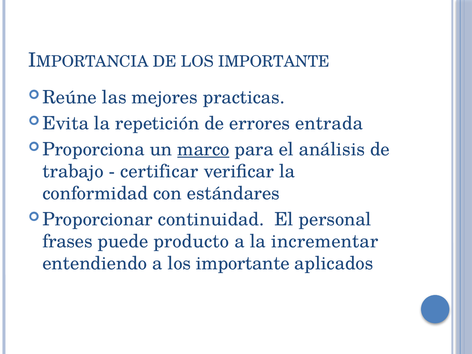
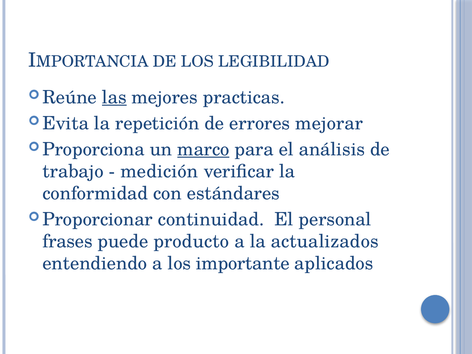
DE LOS IMPORTANTE: IMPORTANTE -> LEGIBILIDAD (274, 62)
las underline: none -> present (114, 97)
entrada: entrada -> mejorar (329, 123)
certificar: certificar -> medición (159, 171)
incrementar: incrementar -> actualizados (325, 242)
